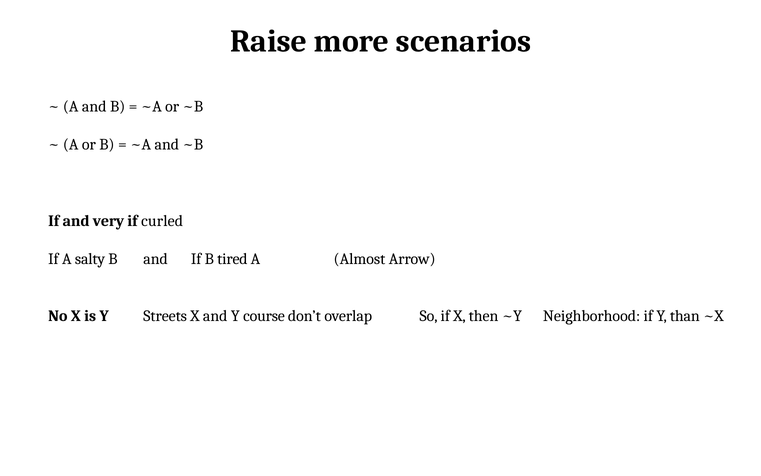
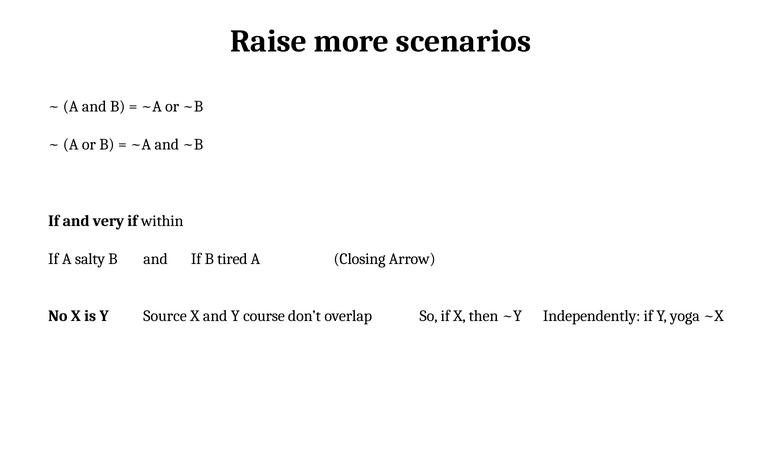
curled: curled -> within (162, 221)
Almost: Almost -> Closing (360, 259)
Streets: Streets -> Source (165, 316)
Neighborhood: Neighborhood -> Independently (592, 316)
than: than -> yoga (685, 316)
